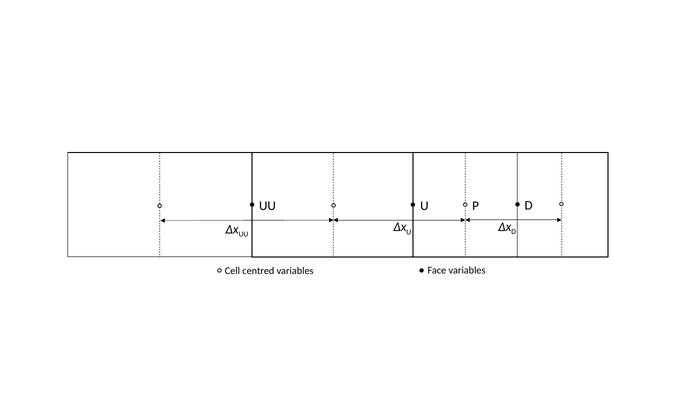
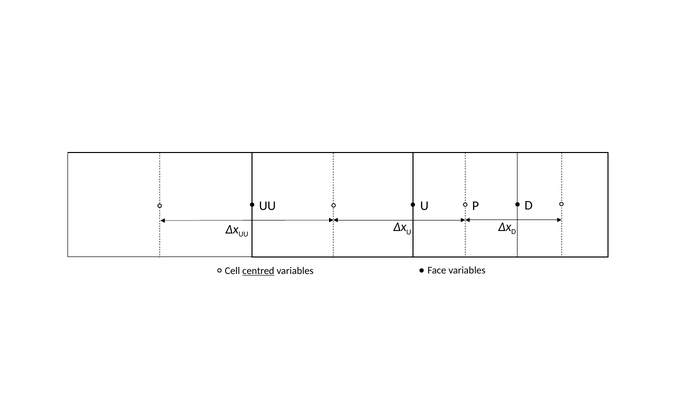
centred underline: none -> present (258, 271)
